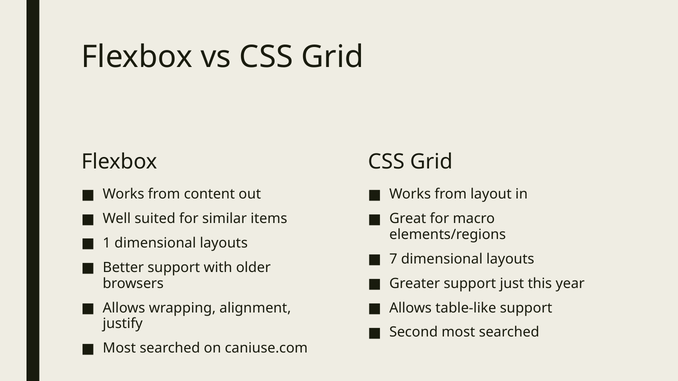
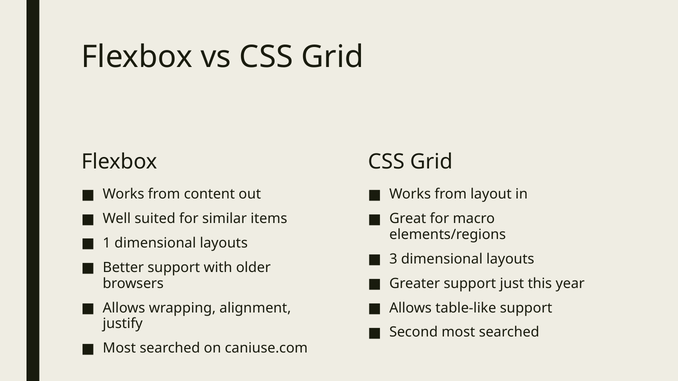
7: 7 -> 3 (393, 259)
